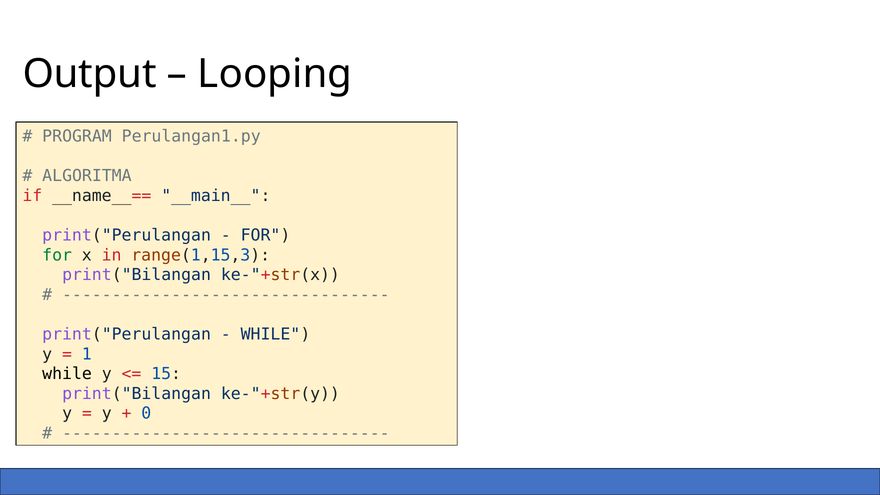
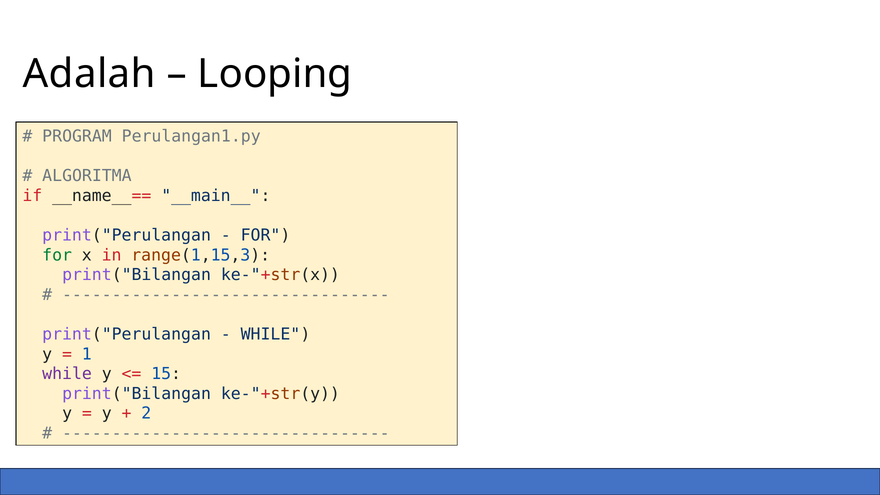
Output: Output -> Adalah (89, 74)
while colour: black -> purple (67, 374)
0: 0 -> 2 (146, 413)
